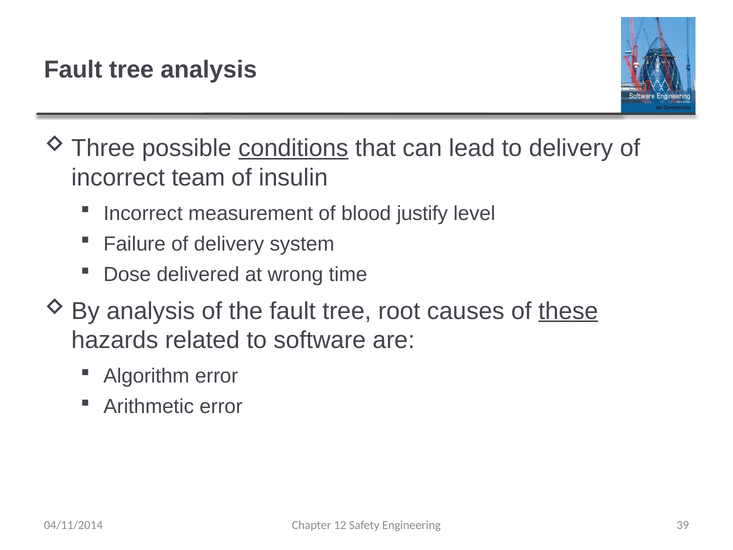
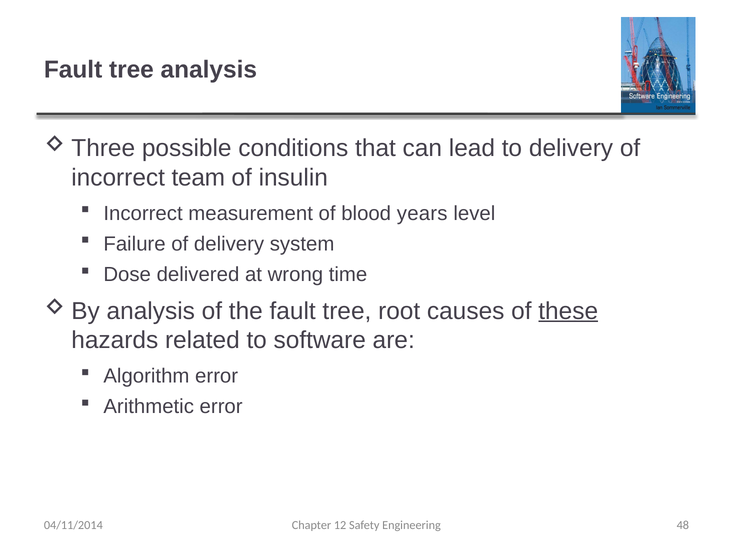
conditions underline: present -> none (293, 148)
justify: justify -> years (422, 213)
39: 39 -> 48 (683, 525)
